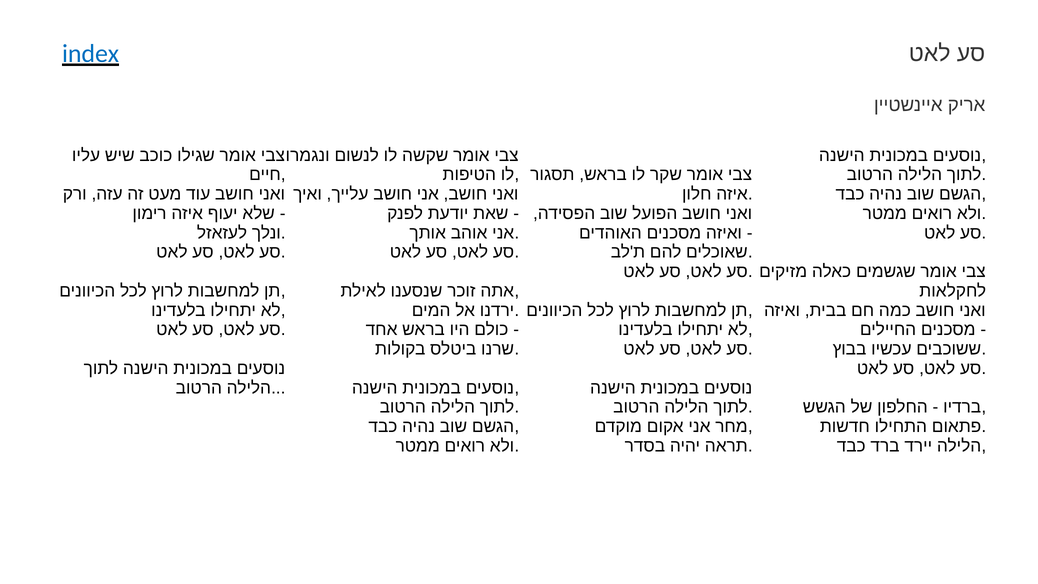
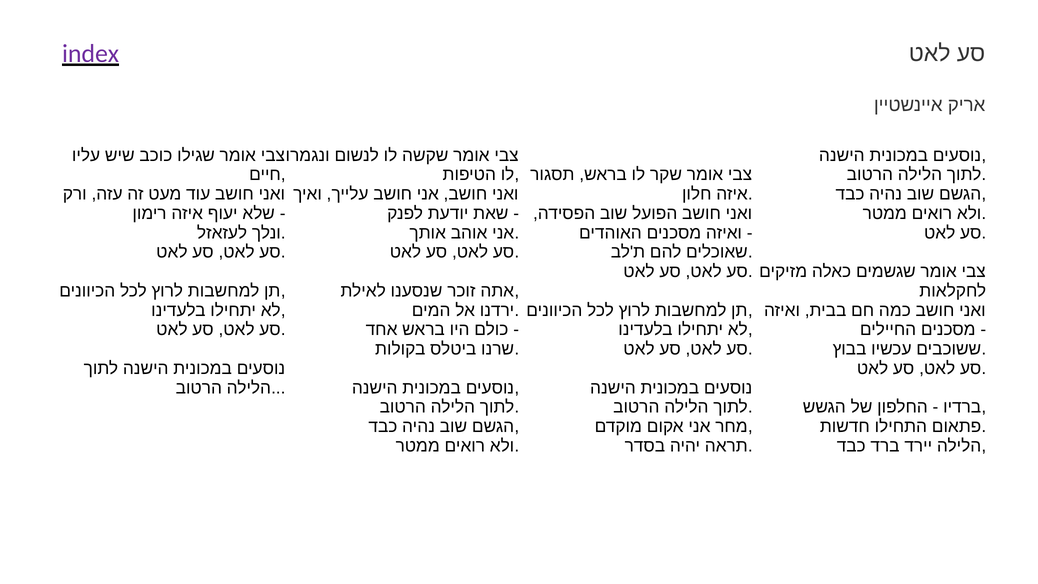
index colour: blue -> purple (91, 53)
